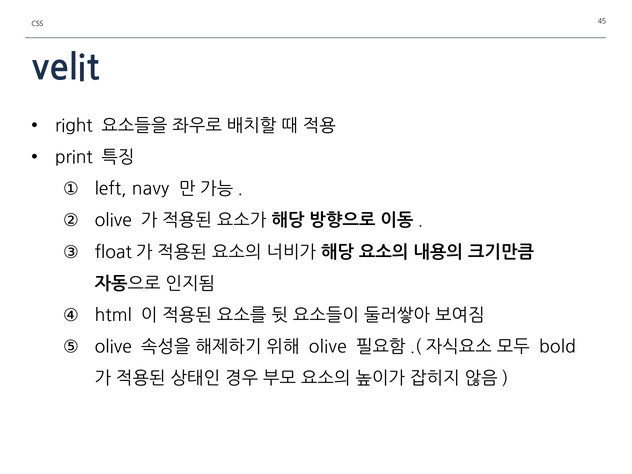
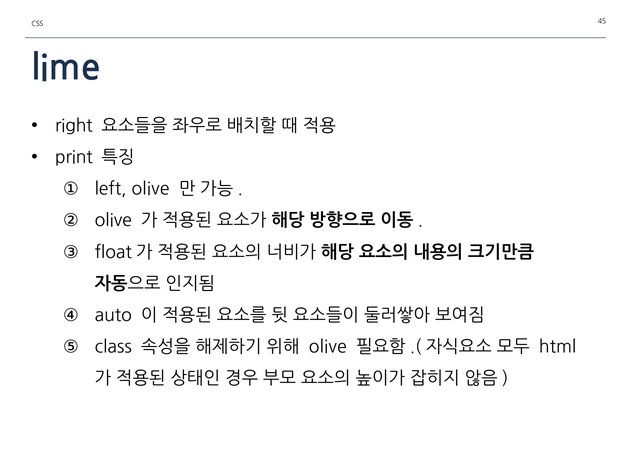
velit: velit -> lime (66, 68)
left navy: navy -> olive (151, 189)
html: html -> auto (113, 315)
olive: olive -> class (113, 347)
bold: bold -> html (558, 347)
